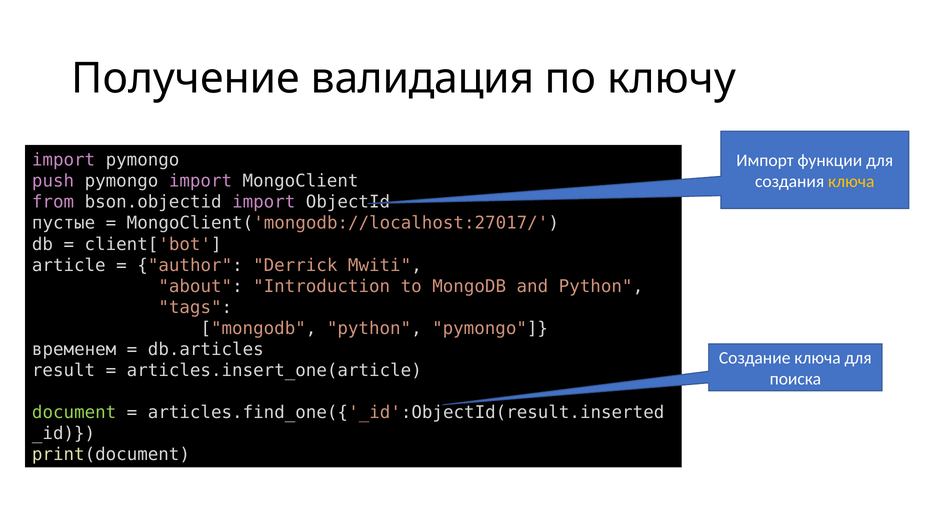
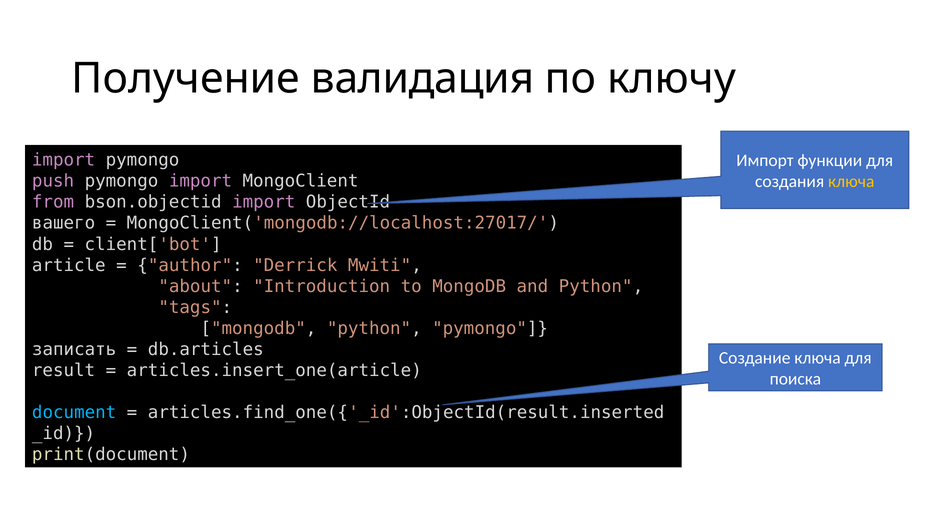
пустые: пустые -> вашего (64, 223)
временем: временем -> записать (74, 349)
document colour: light green -> light blue (74, 412)
